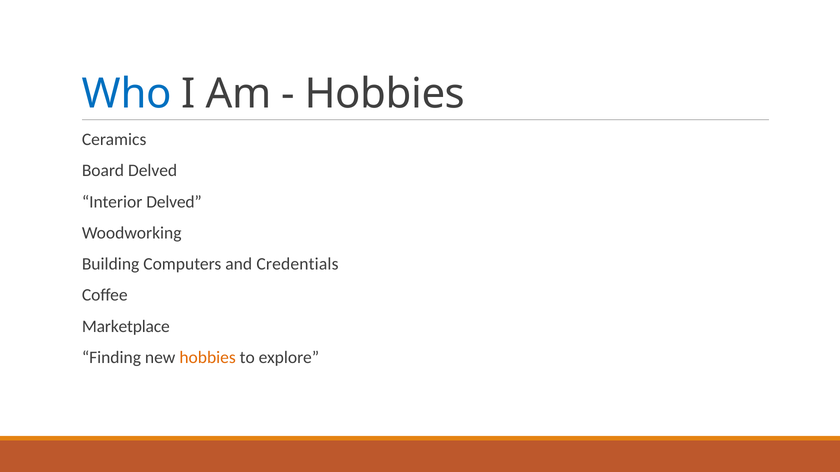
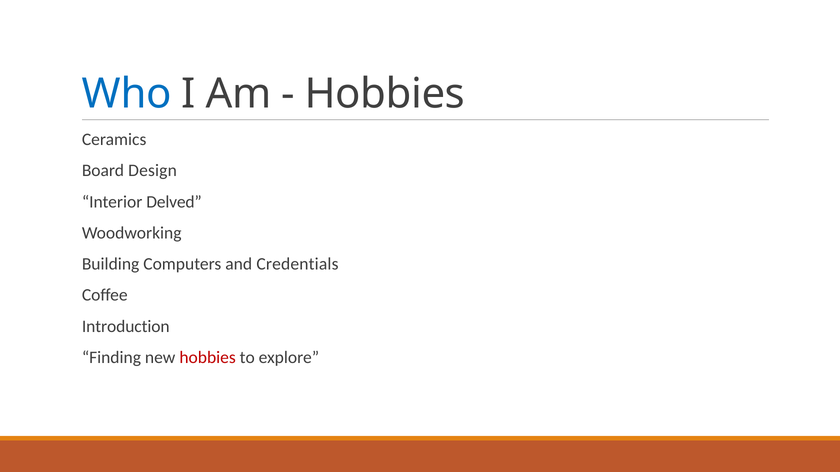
Board Delved: Delved -> Design (153, 171)
Marketplace: Marketplace -> Introduction (126, 327)
hobbies colour: orange -> red (208, 358)
